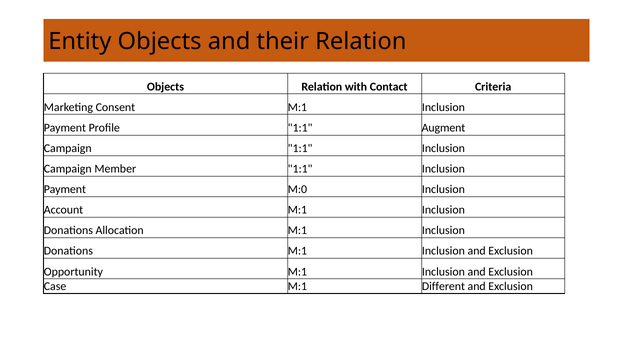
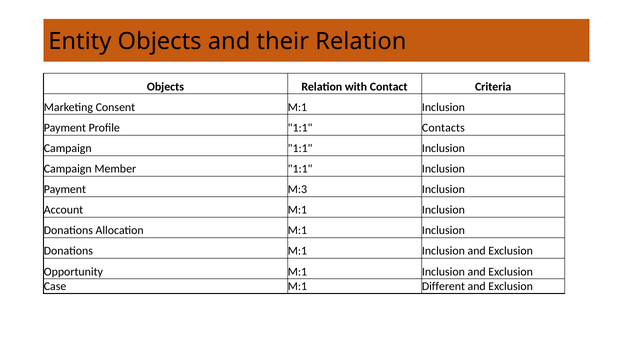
Augment: Augment -> Contacts (443, 128)
M:0: M:0 -> M:3 (297, 189)
